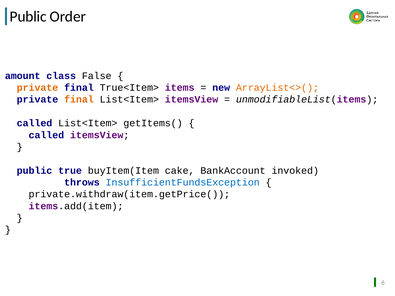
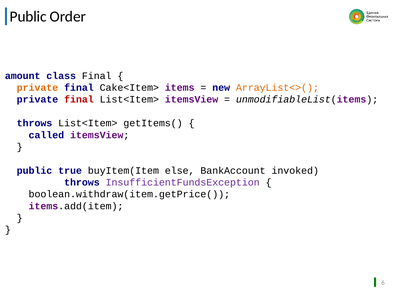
class False: False -> Final (97, 76)
True<Item>: True<Item> -> Cake<Item> (129, 88)
final colour: orange -> red (79, 100)
called: called -> throws (35, 123)
cake: cake -> else (180, 171)
InsufficientFundsException colour: blue -> purple (183, 183)
private.withdraw(item.getPrice(: private.withdraw(item.getPrice( -> boolean.withdraw(item.getPrice( (129, 194)
